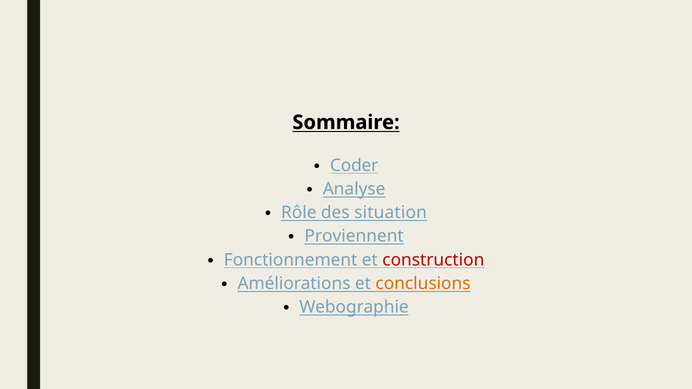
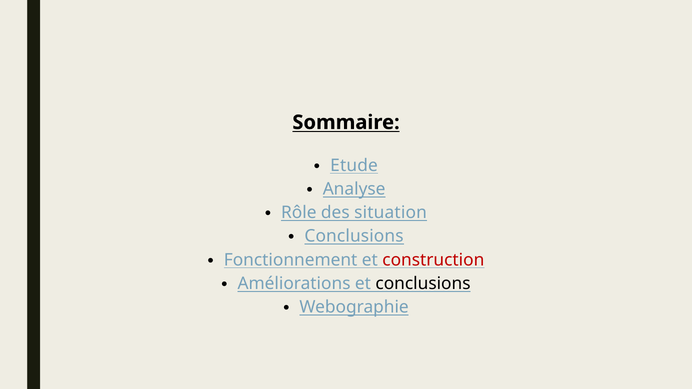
Coder: Coder -> Etude (354, 166)
Proviennent: Proviennent -> Conclusions (354, 236)
conclusions colour: orange -> black (423, 284)
